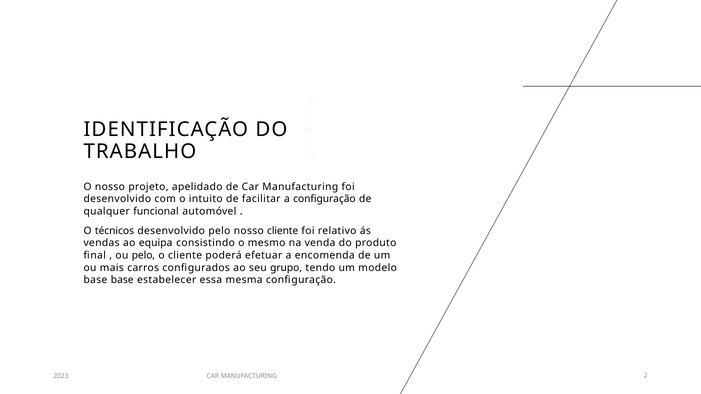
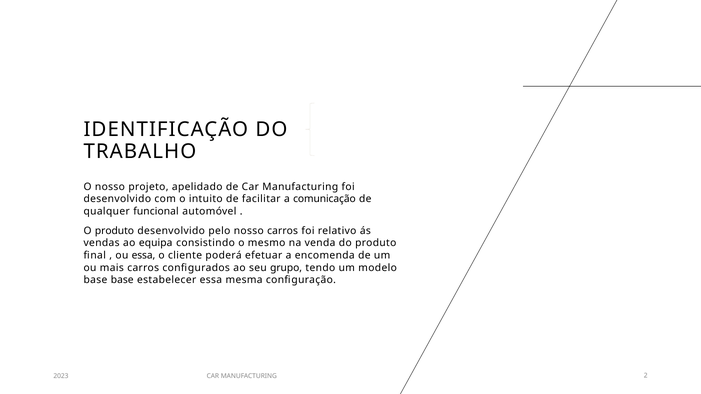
a configuração: configuração -> comunicação (324, 199)
O técnicos: técnicos -> produto (114, 231)
nosso cliente: cliente -> carros (283, 231)
ou pelo: pelo -> essa (143, 256)
